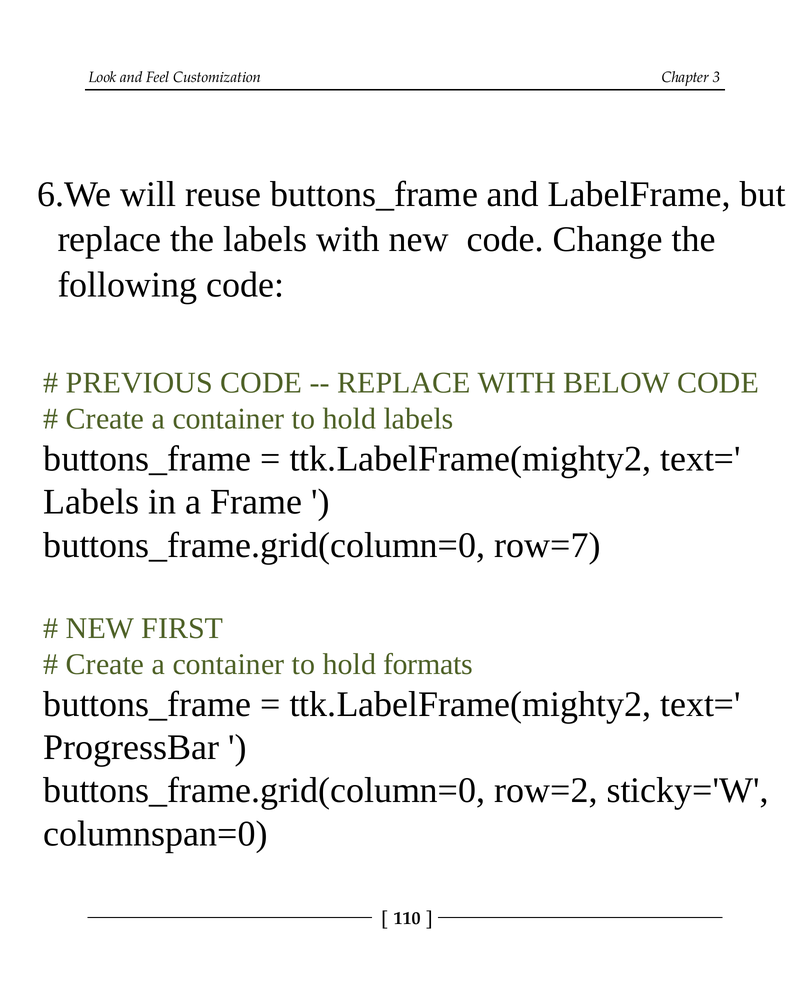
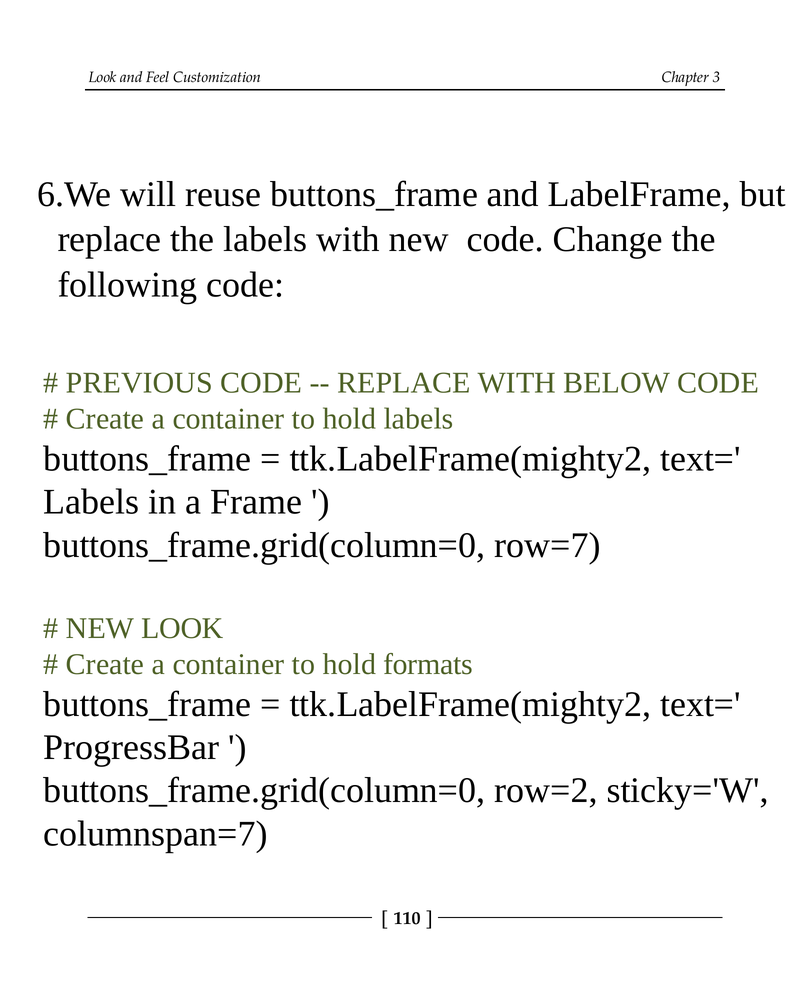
NEW FIRST: FIRST -> LOOK (182, 628)
columnspan=0: columnspan=0 -> columnspan=7 (156, 834)
